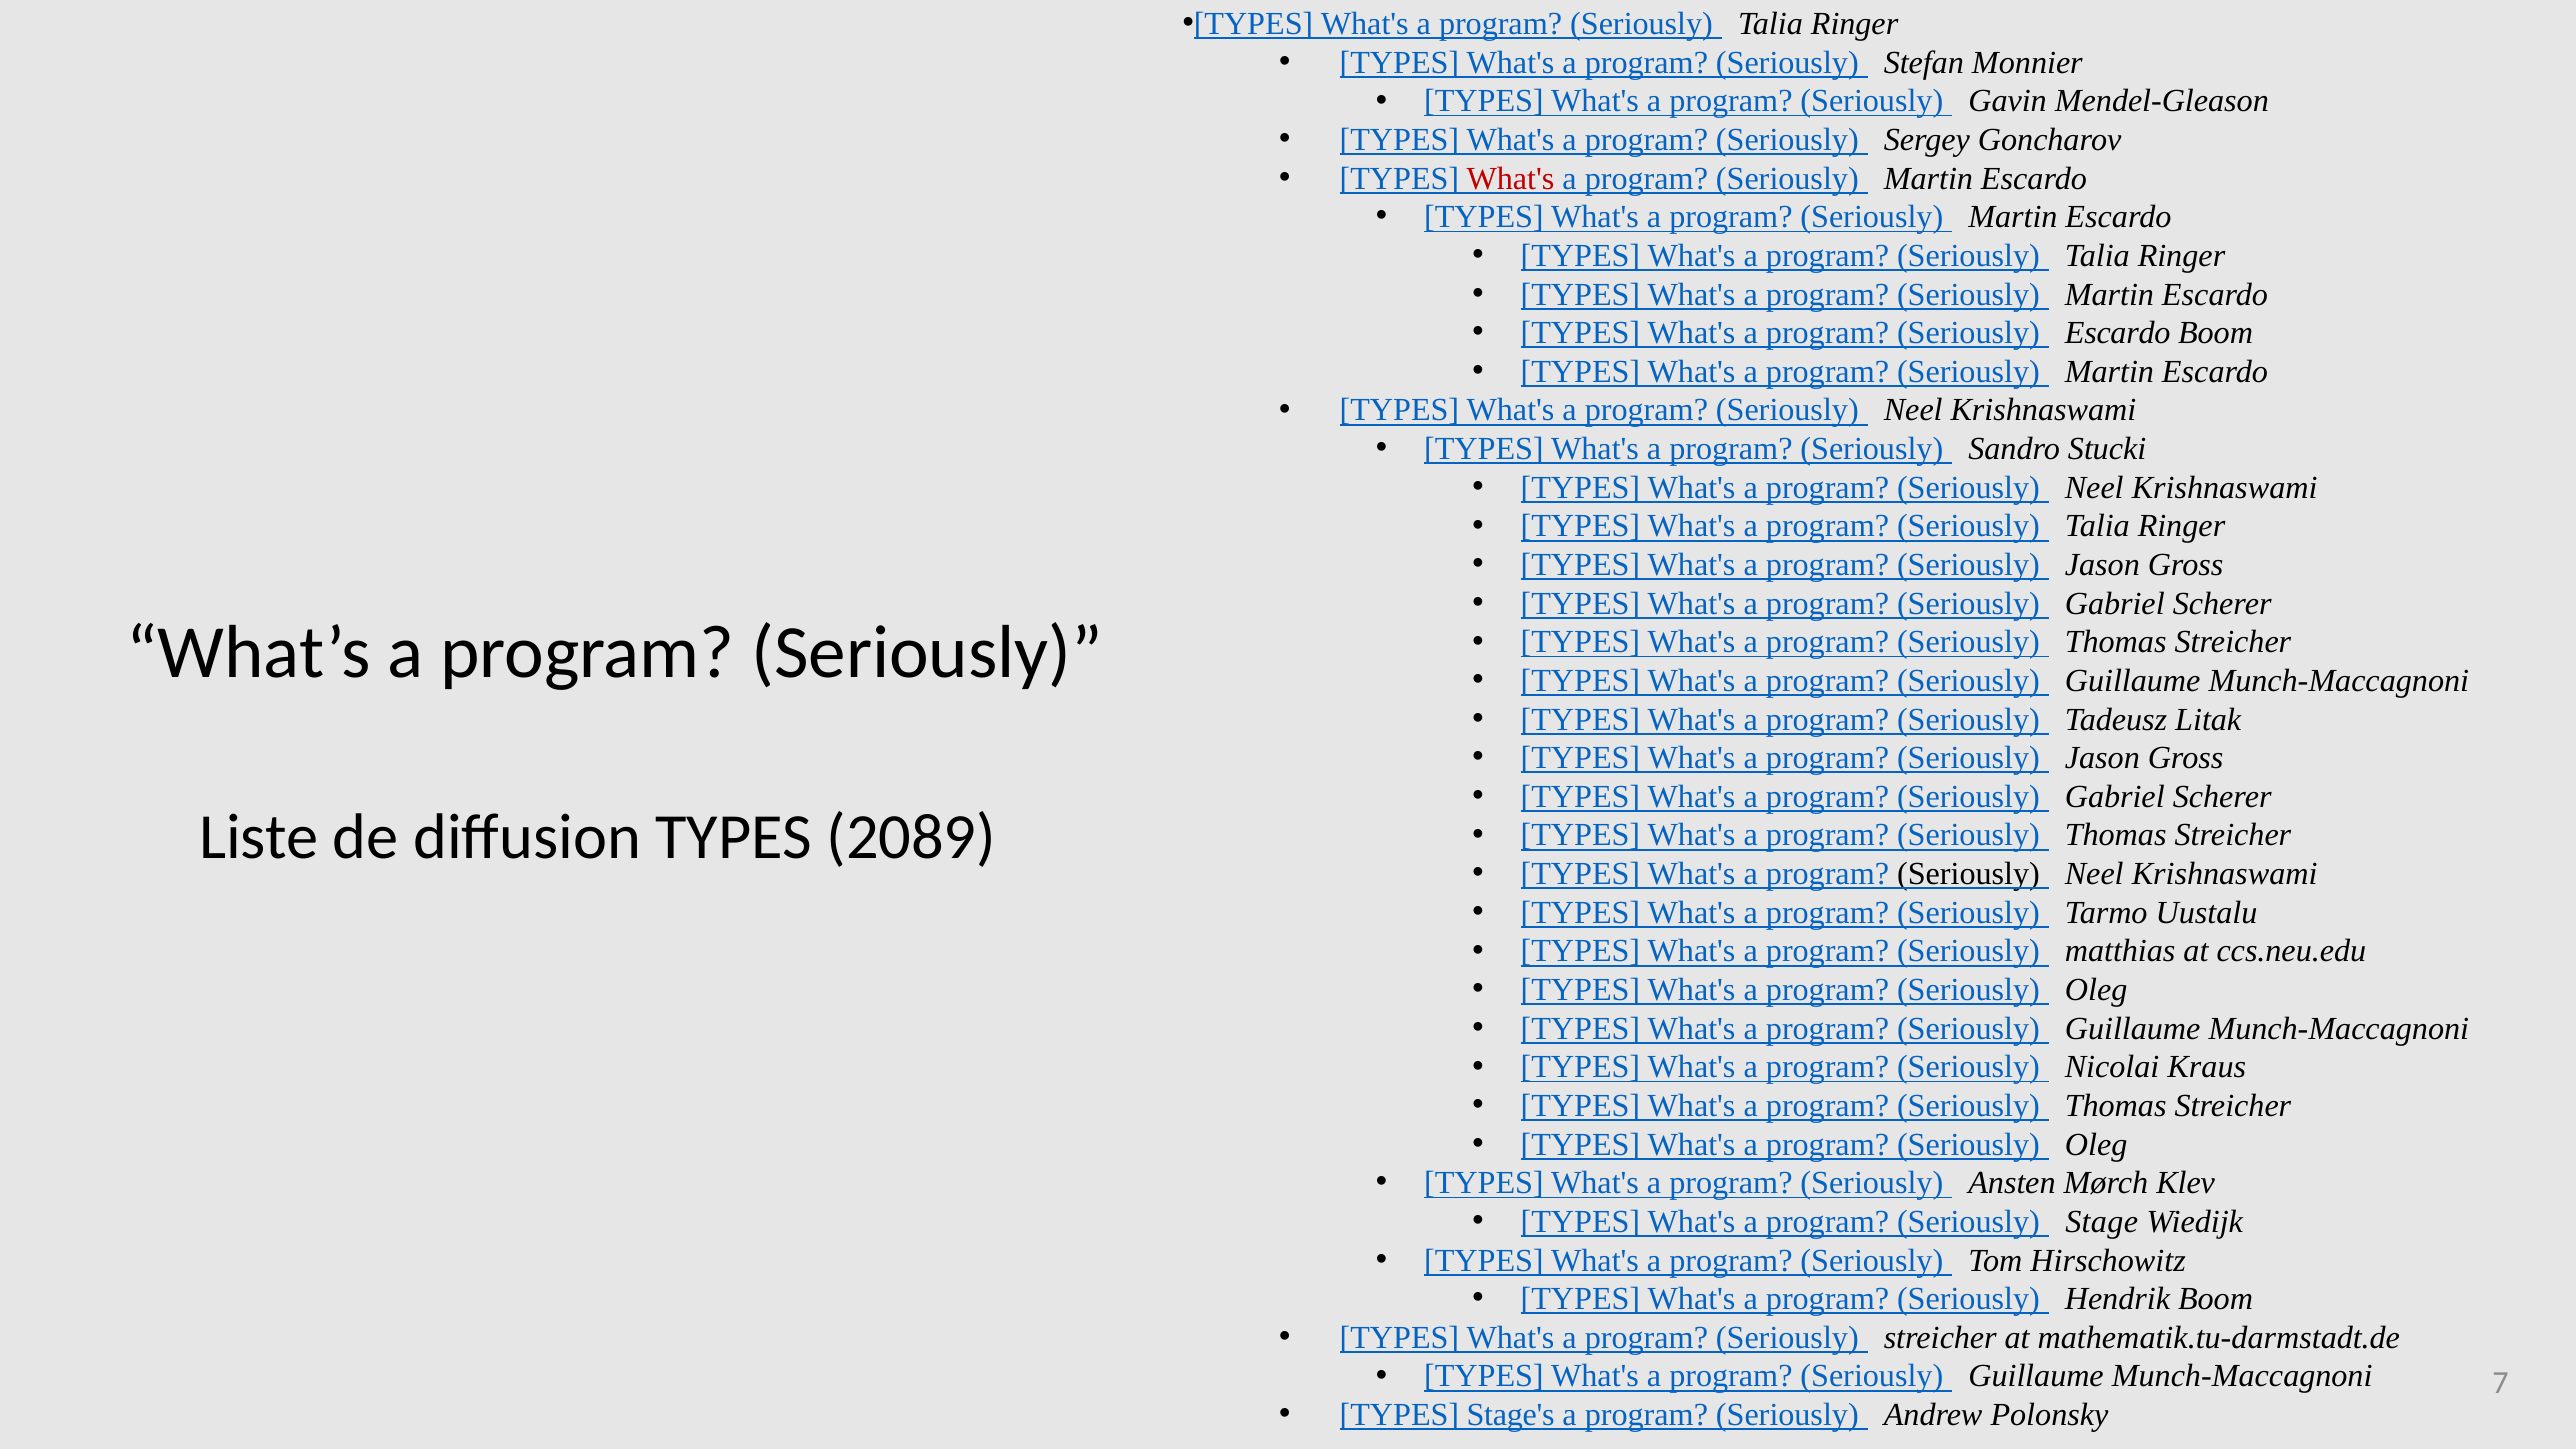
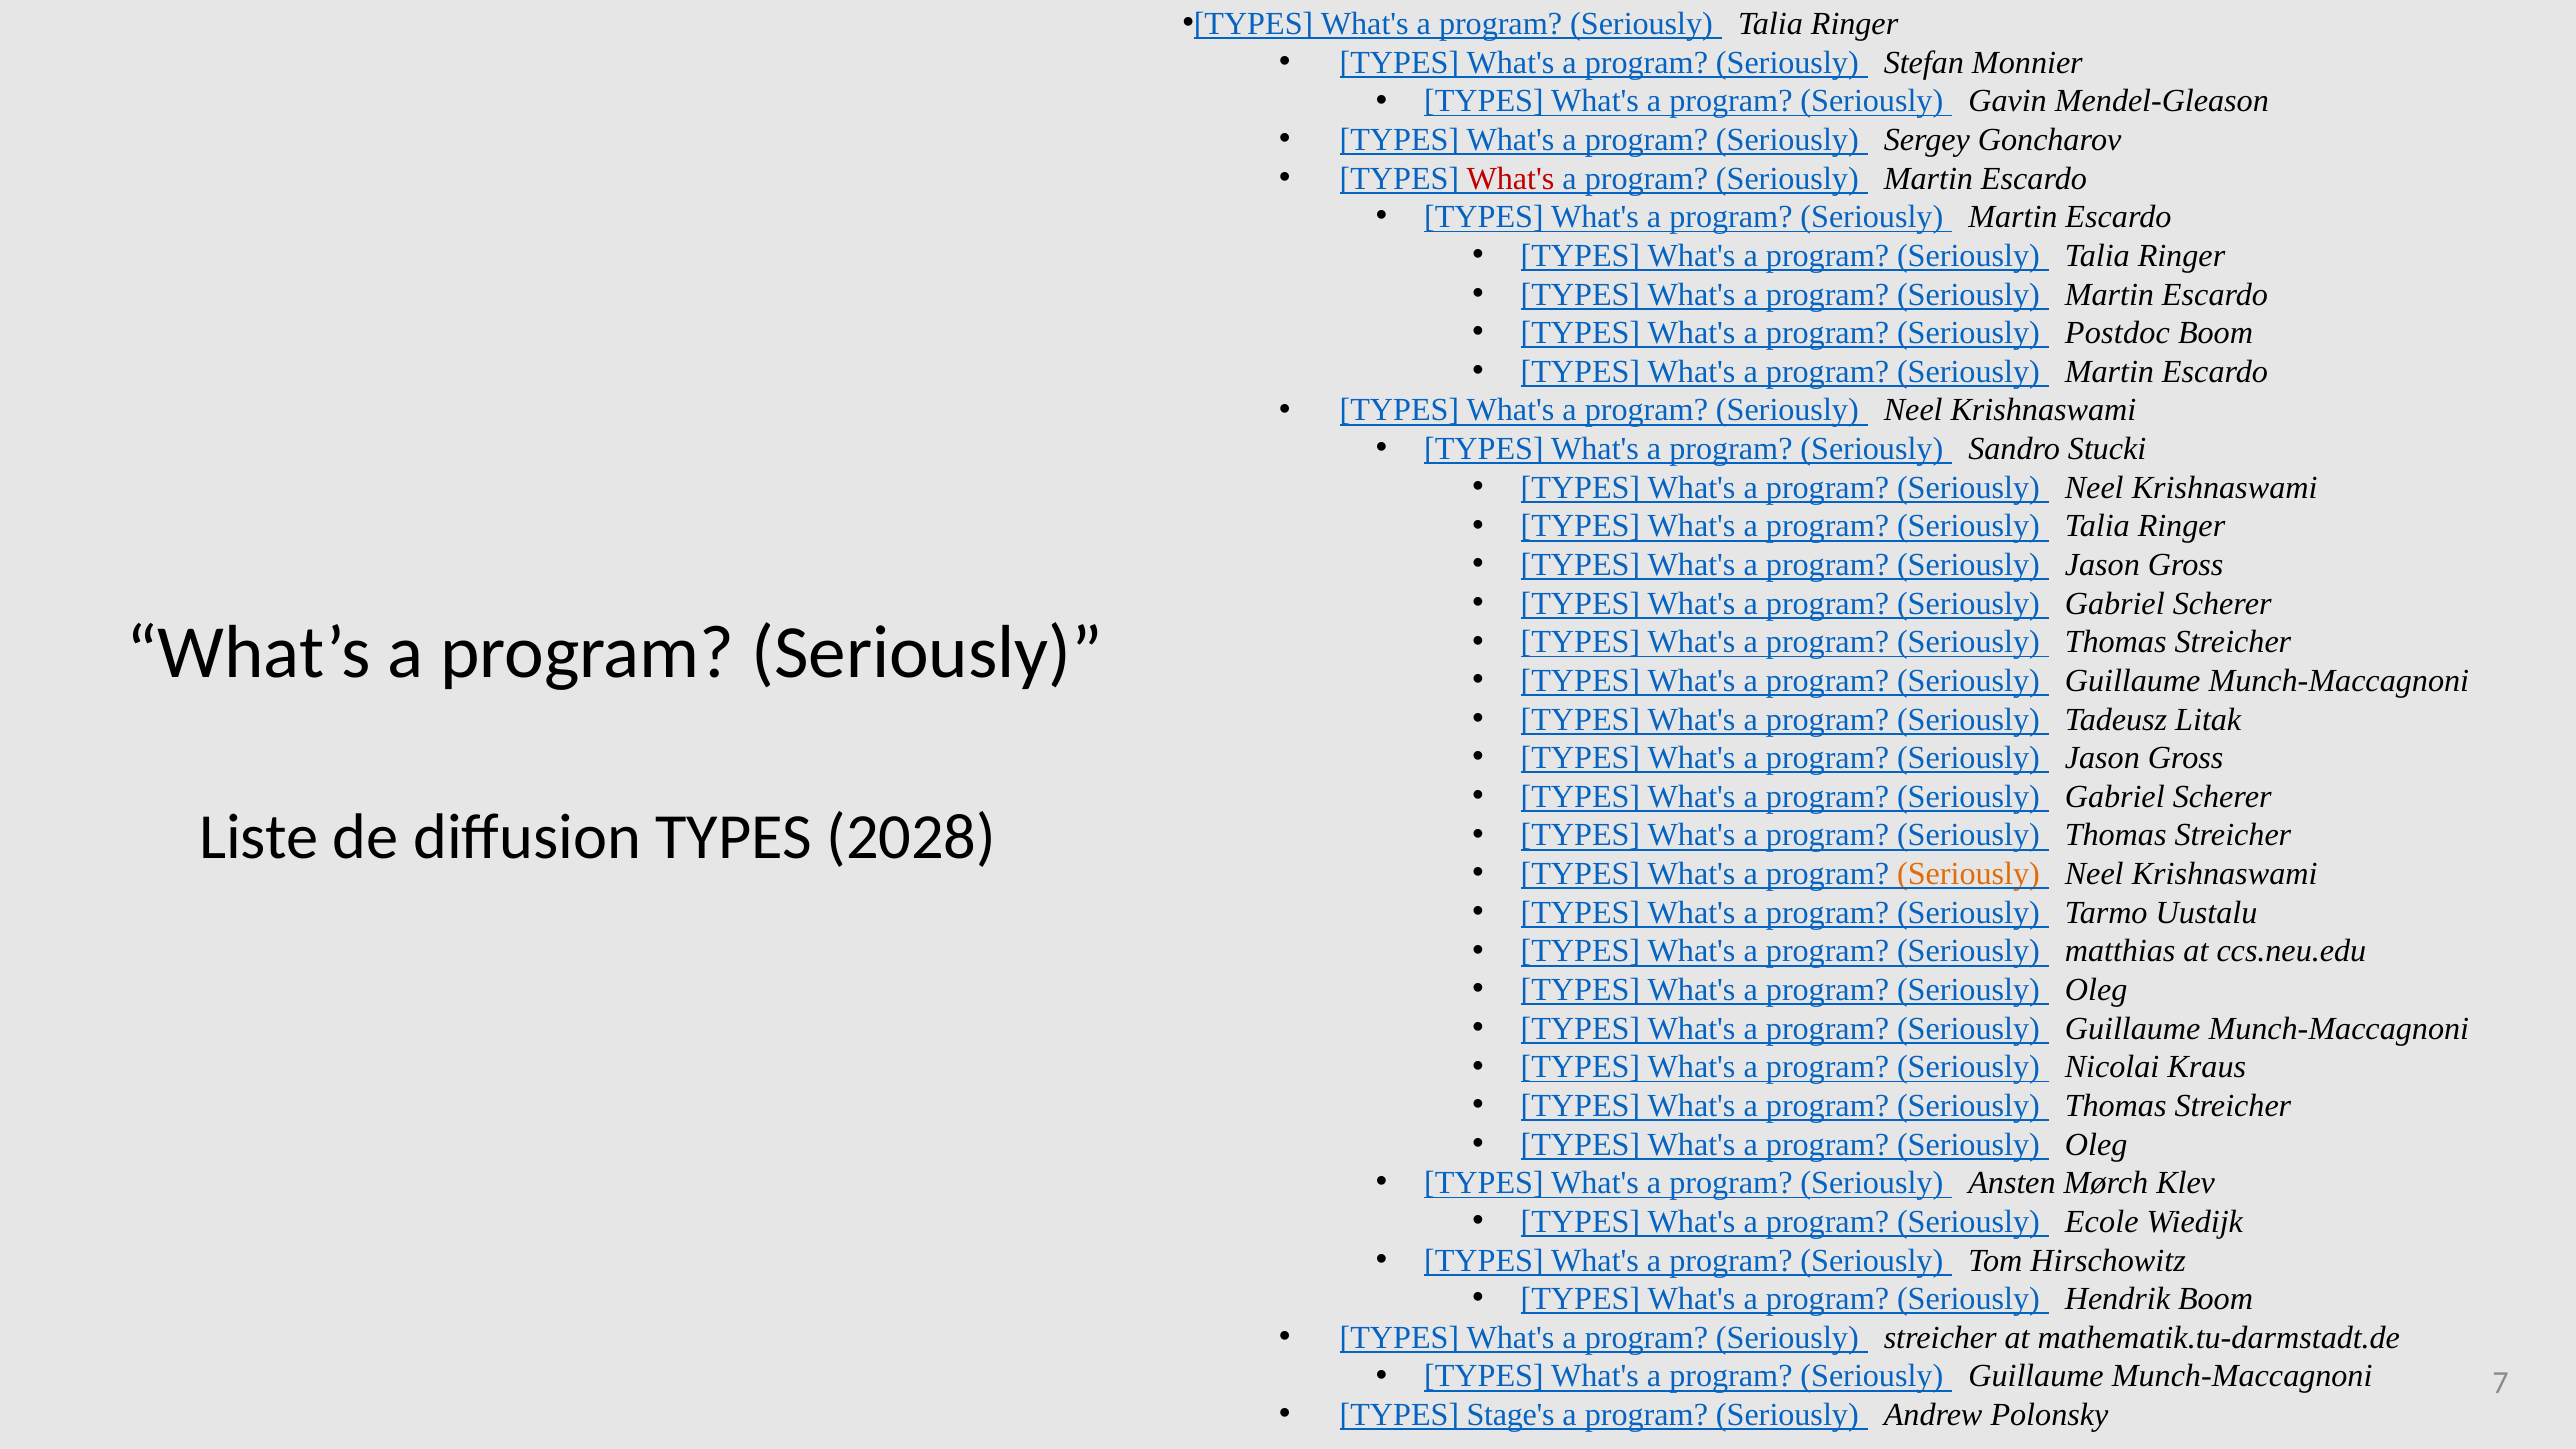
Seriously Escardo: Escardo -> Postdoc (2117, 333)
2089: 2089 -> 2028 (911, 838)
Seriously colour: black -> orange (1968, 874)
Stage: Stage -> Ecole (2102, 1222)
